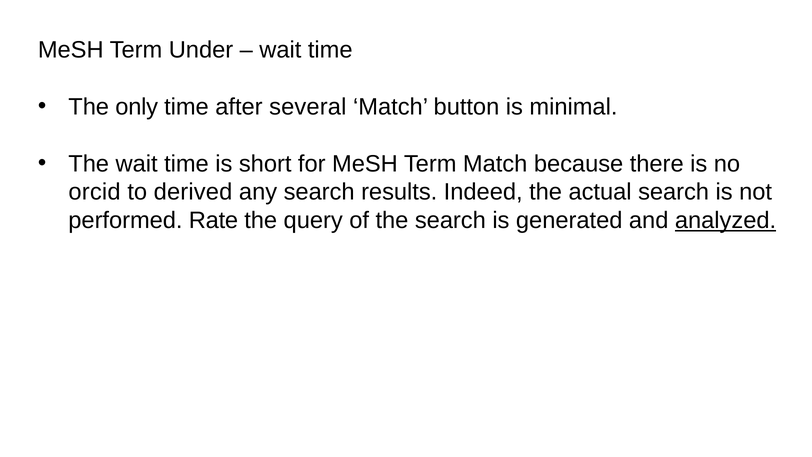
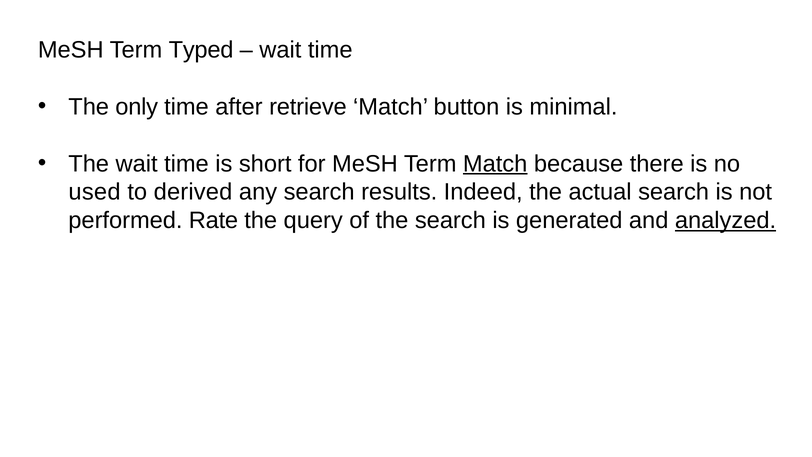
Under: Under -> Typed (201, 50)
several: several -> retrieve (308, 107)
Match underline: none -> present (495, 164)
orcid: orcid -> used (95, 192)
